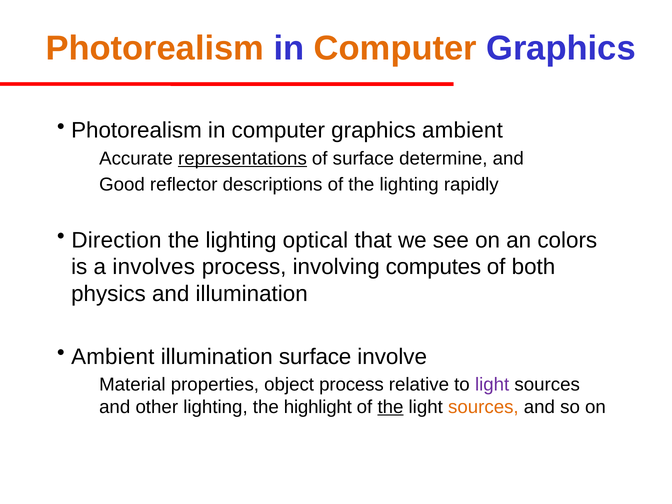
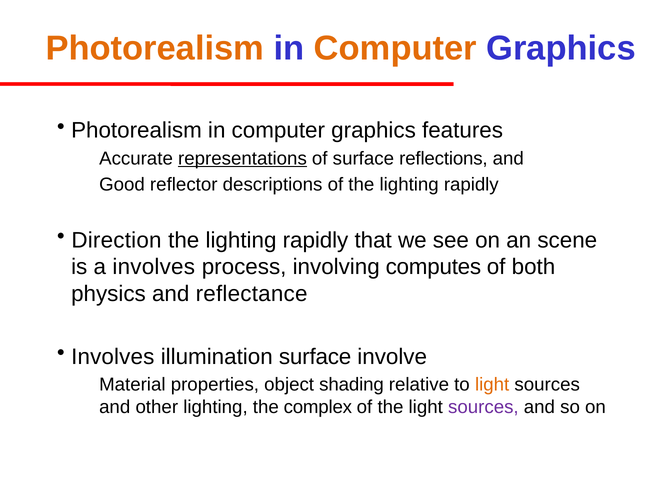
graphics ambient: ambient -> features (463, 130)
determine: determine -> reflections (443, 159)
optical: optical -> rapidly (316, 240)
colors: colors -> scene (567, 240)
and illumination: illumination -> reflectance (252, 294)
Ambient: Ambient -> Involves (113, 357)
object process: process -> shading (352, 385)
light colour: purple -> orange (492, 385)
highlight: highlight -> complex (318, 407)
the underline: present -> none (390, 407)
sources colour: orange -> purple (483, 407)
